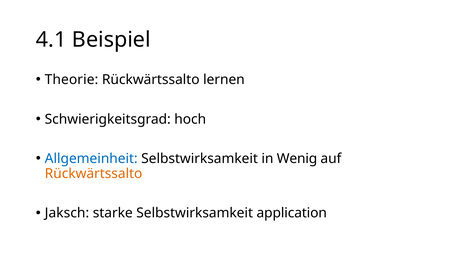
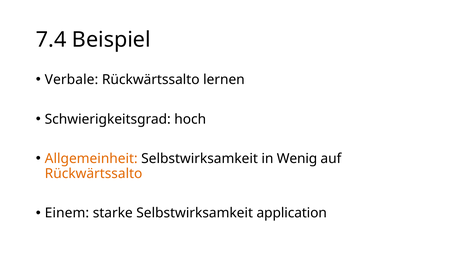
4.1: 4.1 -> 7.4 (51, 40)
Theorie: Theorie -> Verbale (72, 80)
Allgemeinheit colour: blue -> orange (91, 159)
Jaksch: Jaksch -> Einem (67, 213)
